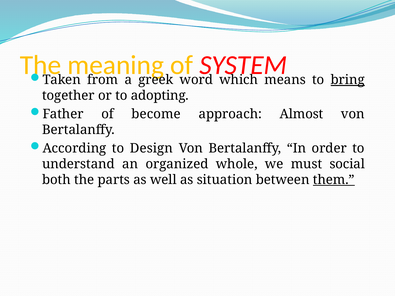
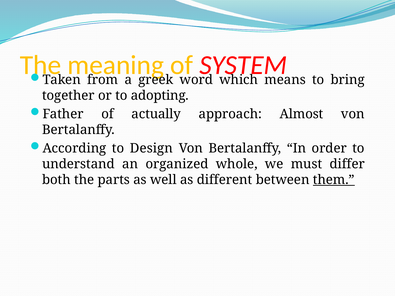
bring underline: present -> none (348, 80)
become: become -> actually (156, 114)
social: social -> differ (347, 164)
situation: situation -> different (225, 180)
